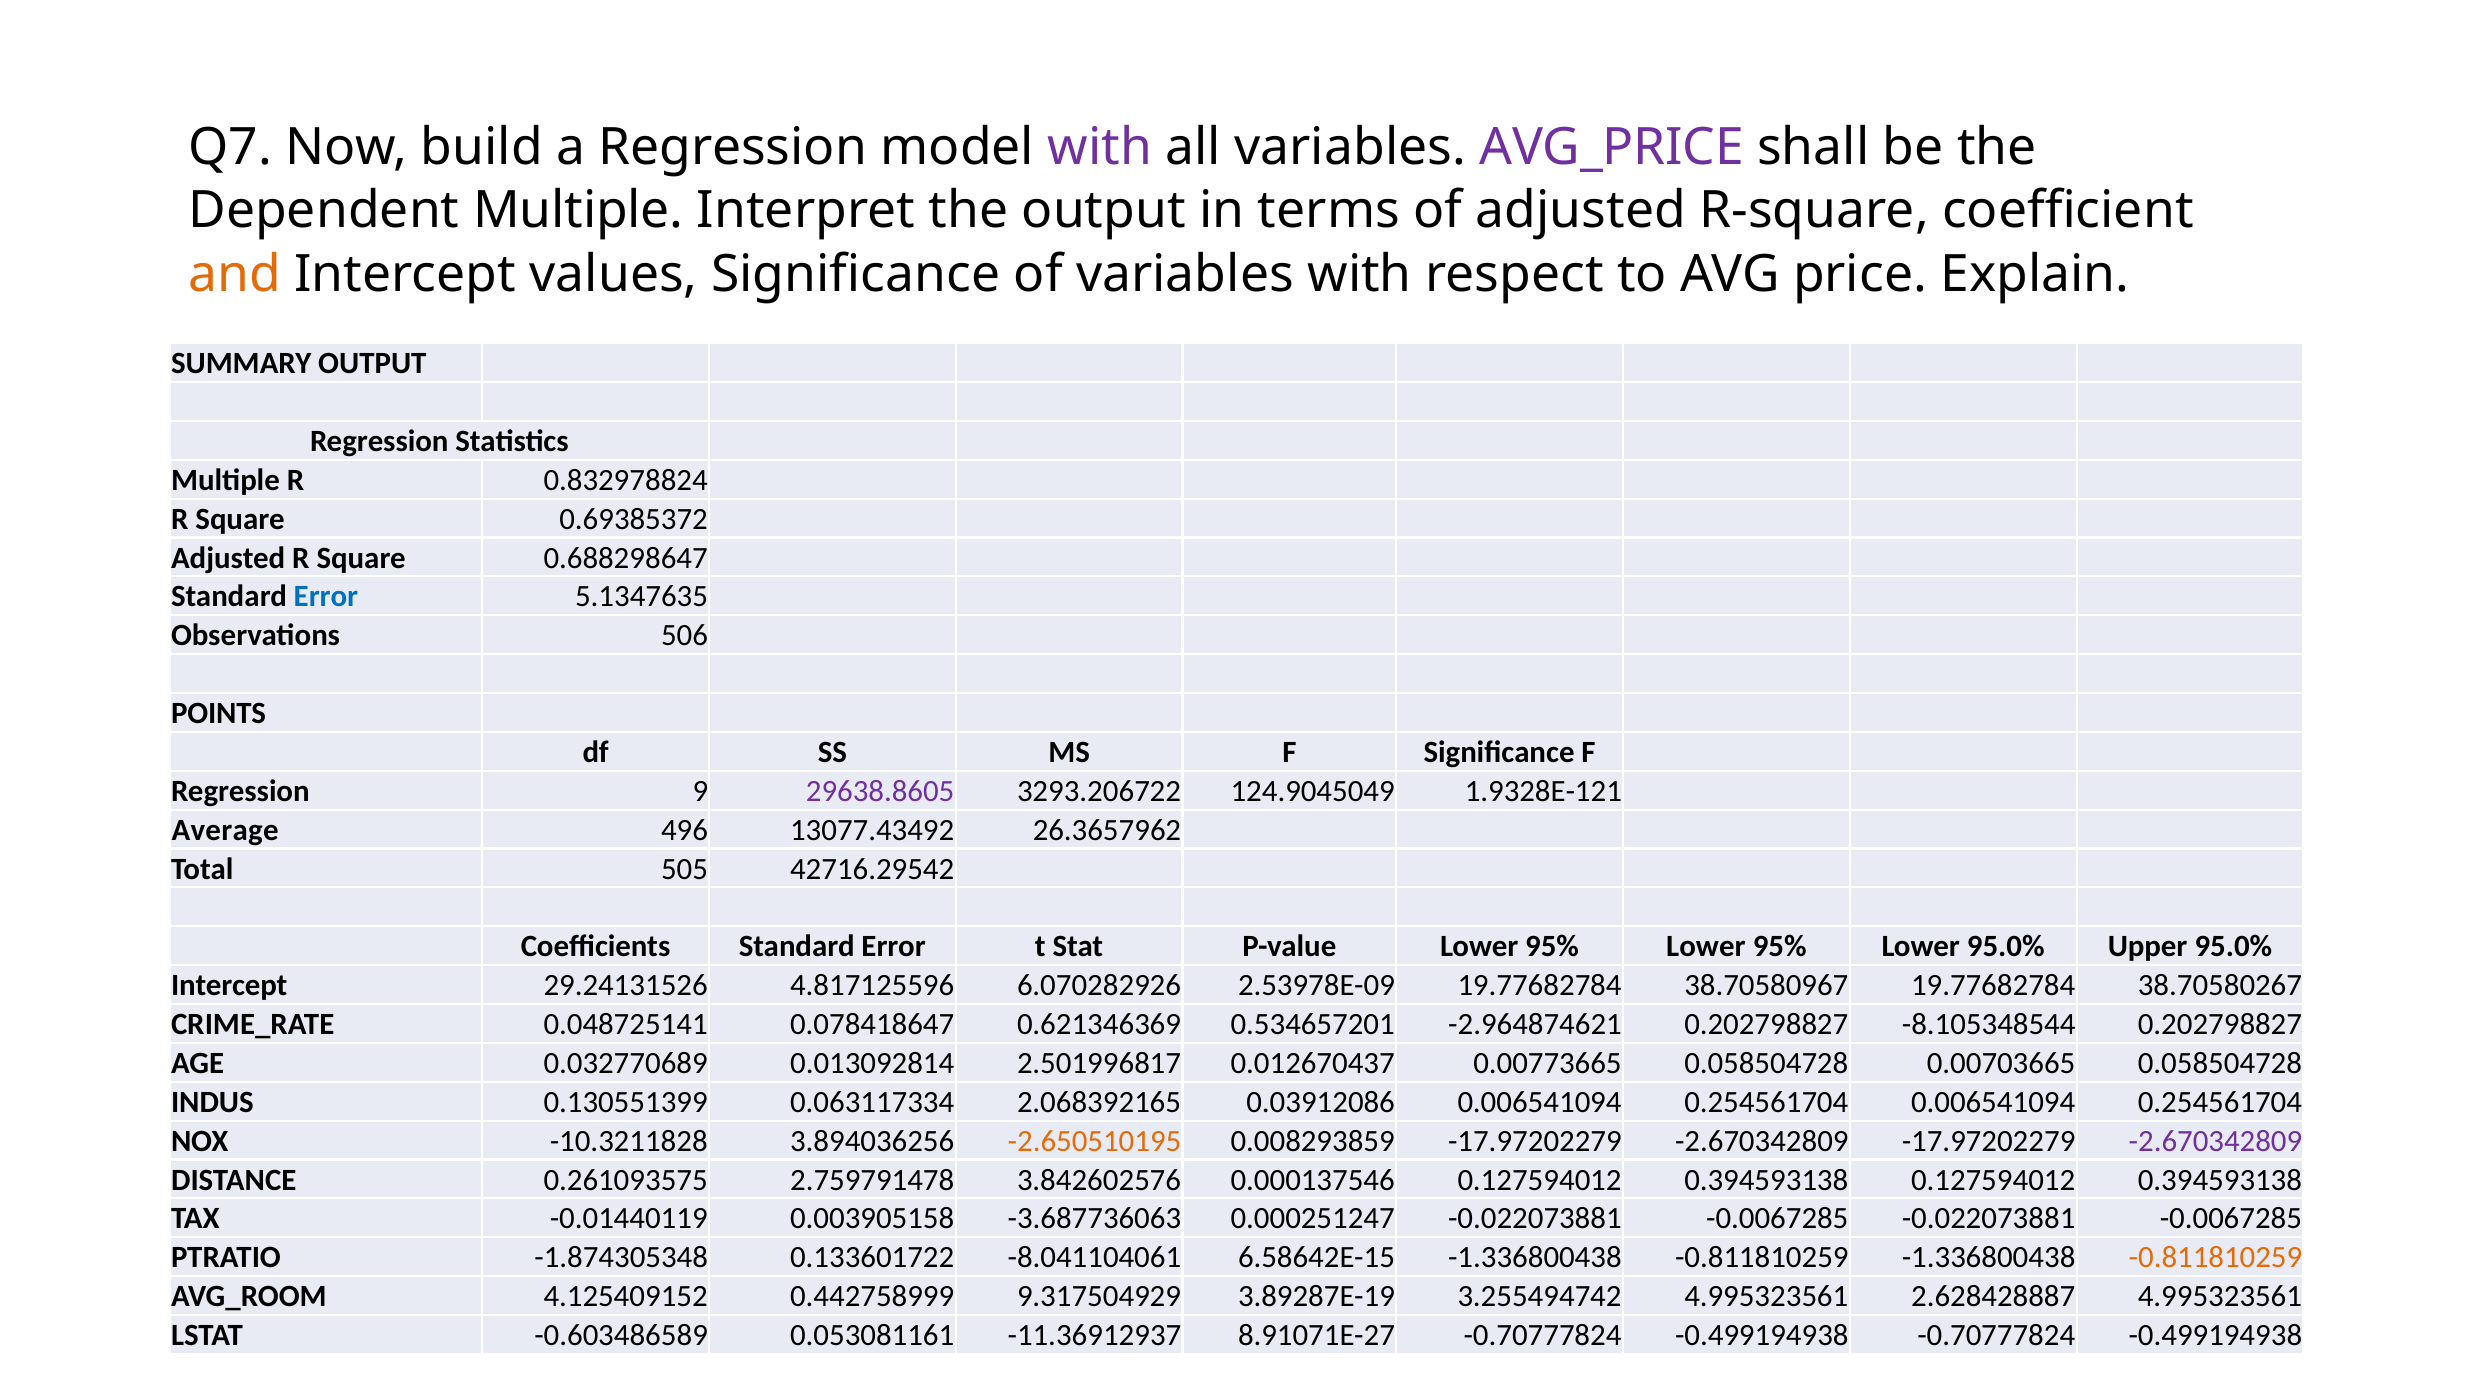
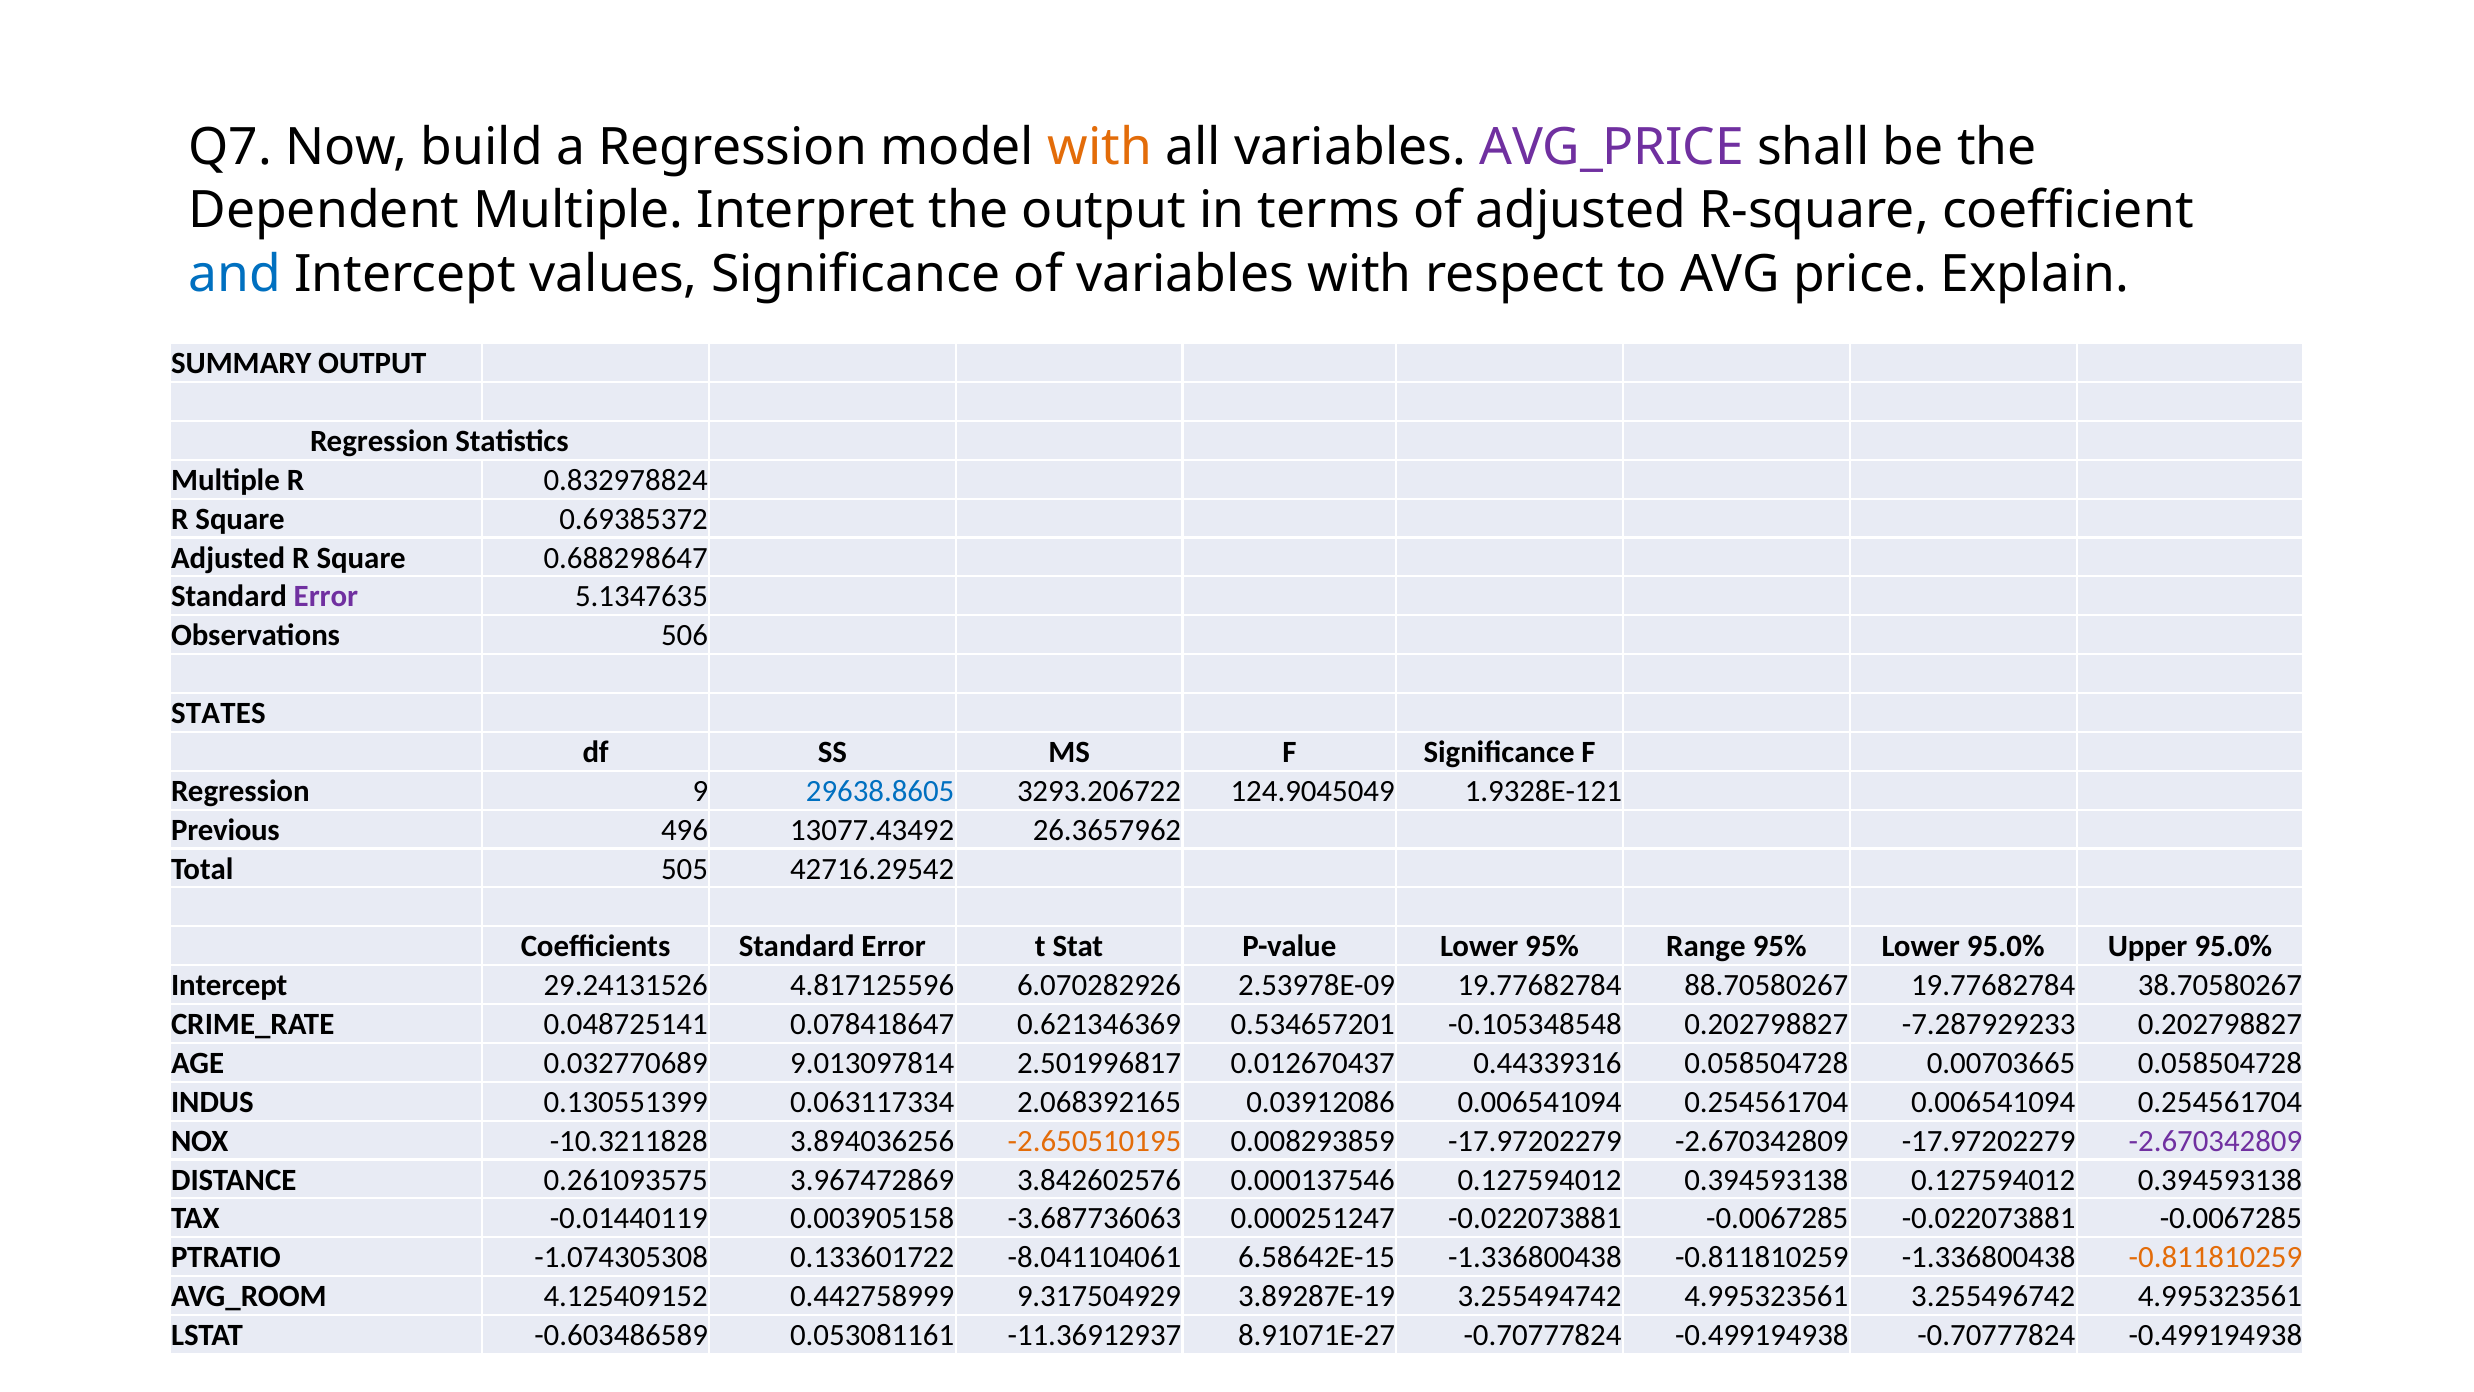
with colour: purple -> orange (1100, 147)
and colour: orange -> blue (235, 274)
Error colour: blue -> purple (326, 597)
POINTS: POINTS -> STATES (218, 713)
29638.8605 colour: purple -> blue (880, 791)
Average: Average -> Previous (225, 830)
P-value Lower 95% Lower: Lower -> Range (1706, 946)
38.70580967: 38.70580967 -> 88.70580267 (1766, 985)
-2.964874621: -2.964874621 -> -0.105348548 (1535, 1024)
-8.105348544: -8.105348544 -> -7.287929233 (1989, 1024)
0.013092814: 0.013092814 -> 9.013097814 (872, 1063)
0.00773665: 0.00773665 -> 0.44339316 (1547, 1063)
2.759791478: 2.759791478 -> 3.967472869 (872, 1180)
-1.874305348: -1.874305348 -> -1.074305308 (621, 1257)
2.628428887: 2.628428887 -> 3.255496742 (1993, 1296)
